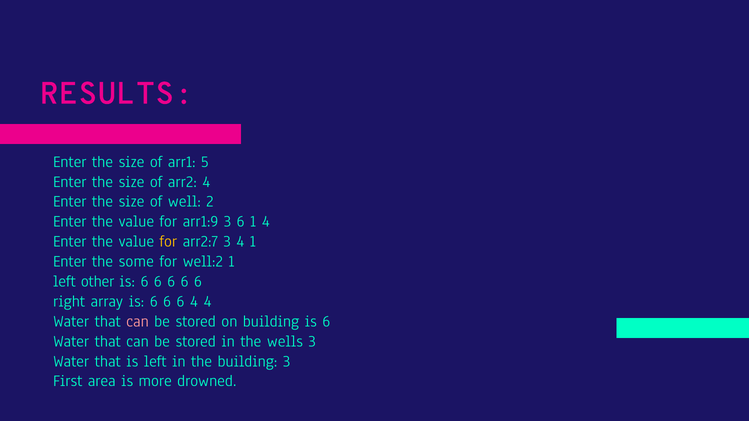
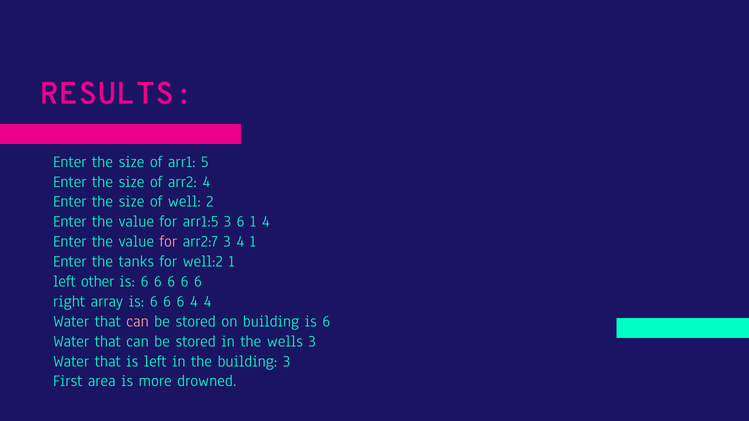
arr1:9: arr1:9 -> arr1:5 (200, 222)
for colour: yellow -> pink (168, 242)
some: some -> tanks (136, 262)
